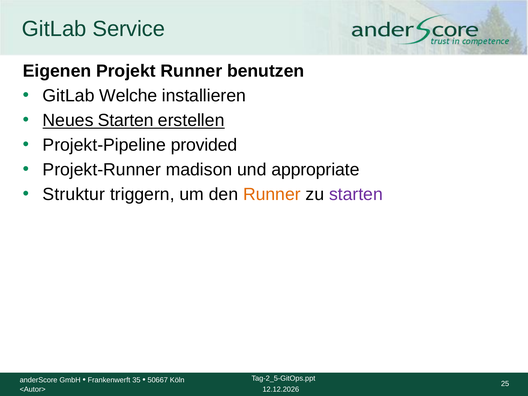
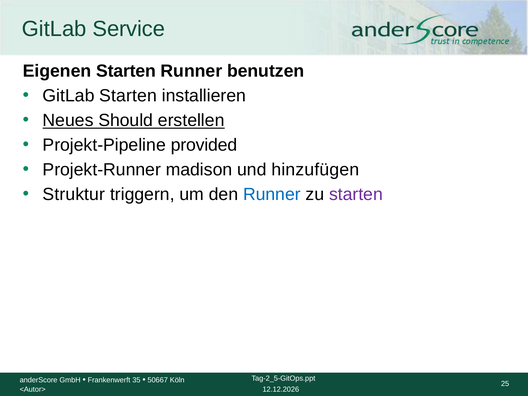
Eigenen Projekt: Projekt -> Starten (126, 71)
GitLab Welche: Welche -> Starten (128, 96)
Neues Starten: Starten -> Should (126, 120)
appropriate: appropriate -> hinzufügen (315, 170)
Runner colour: orange -> blue (272, 194)
